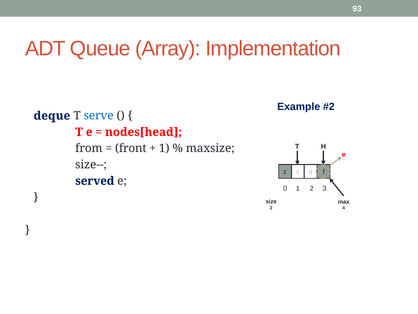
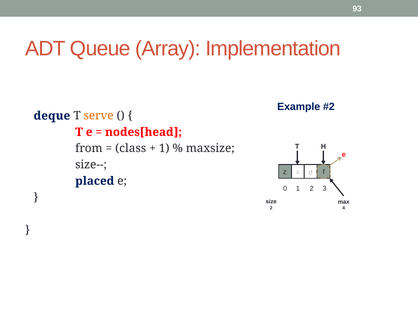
serve colour: blue -> orange (99, 116)
front: front -> class (131, 148)
served: served -> placed (95, 181)
